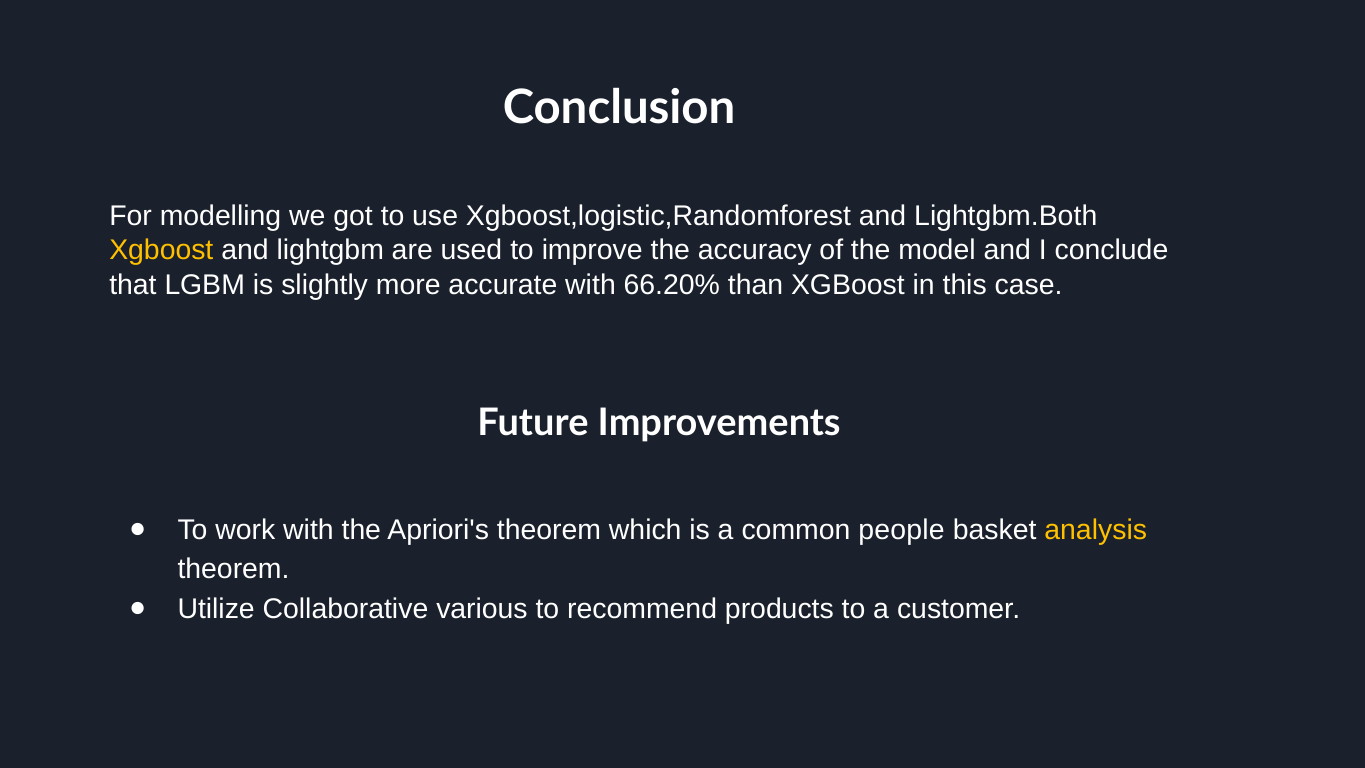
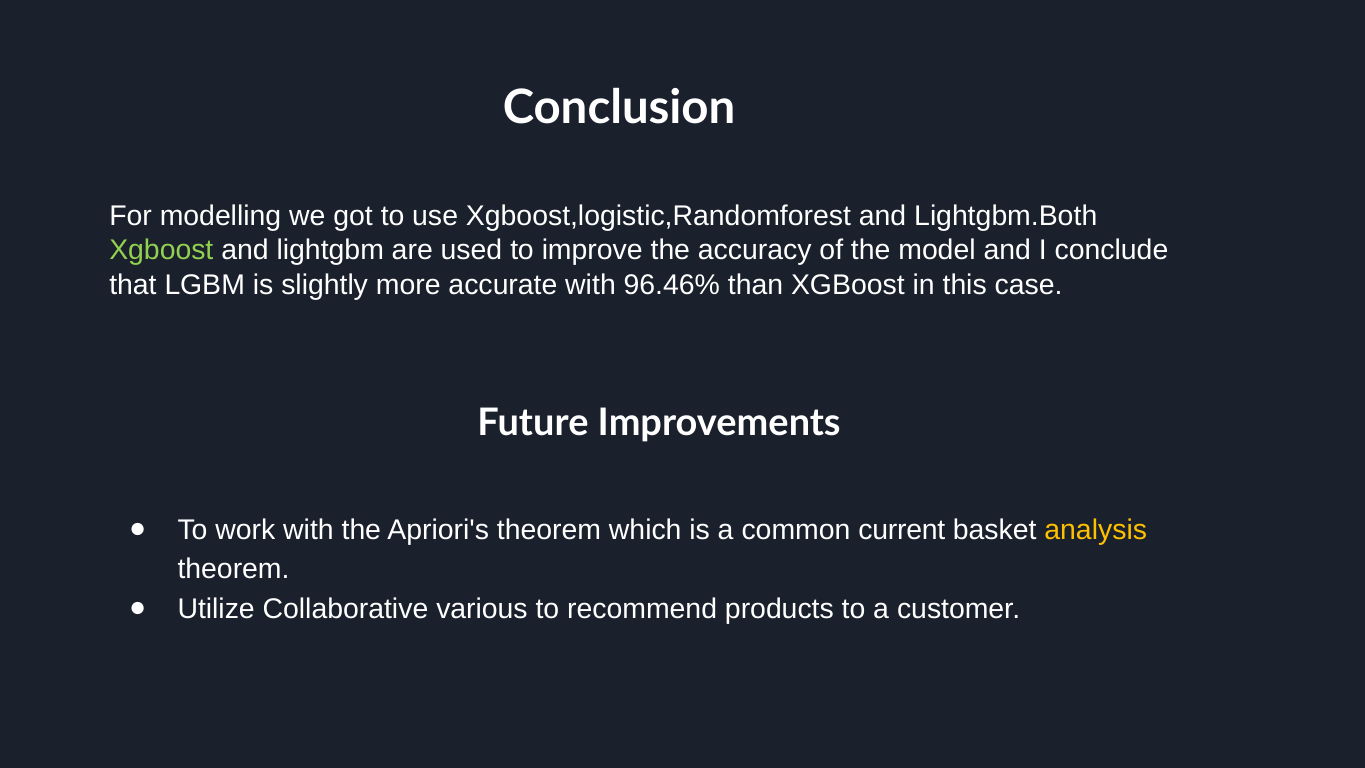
Xgboost colour: yellow -> light green (161, 250)
66.20%: 66.20% -> 96.46% (672, 285)
people: people -> current (902, 530)
